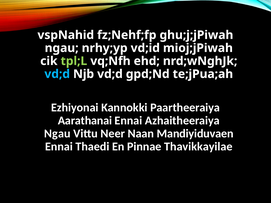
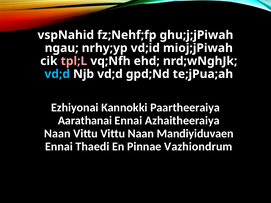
tpl;L colour: light green -> pink (74, 61)
Ngau: Ngau -> Naan (57, 134)
Vittu Neer: Neer -> Vittu (113, 134)
Thavikkayilae: Thavikkayilae -> Vazhiondrum (198, 147)
